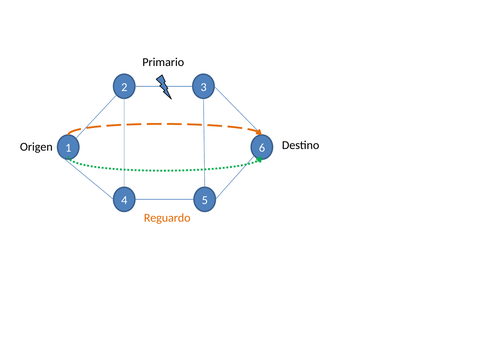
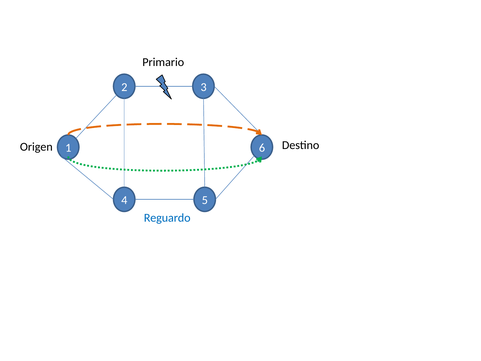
Reguardo colour: orange -> blue (167, 218)
